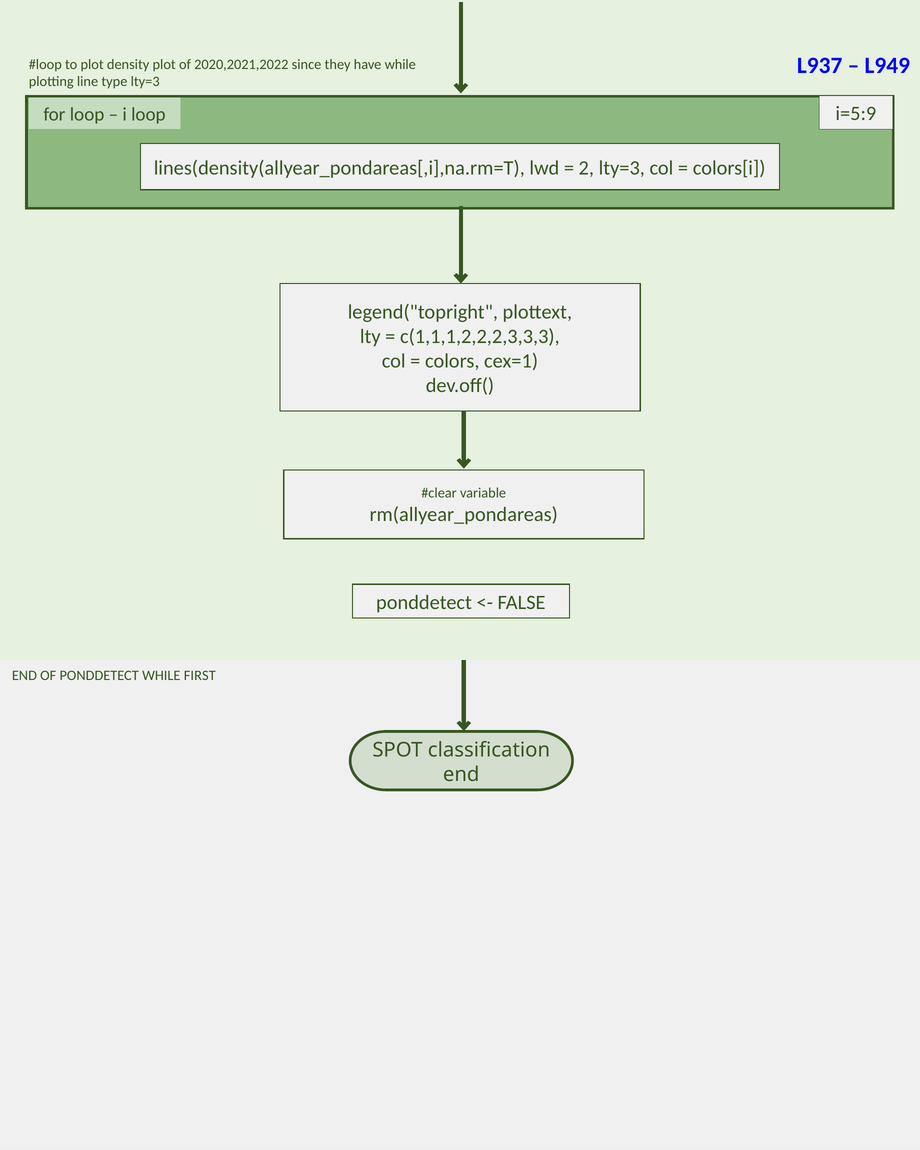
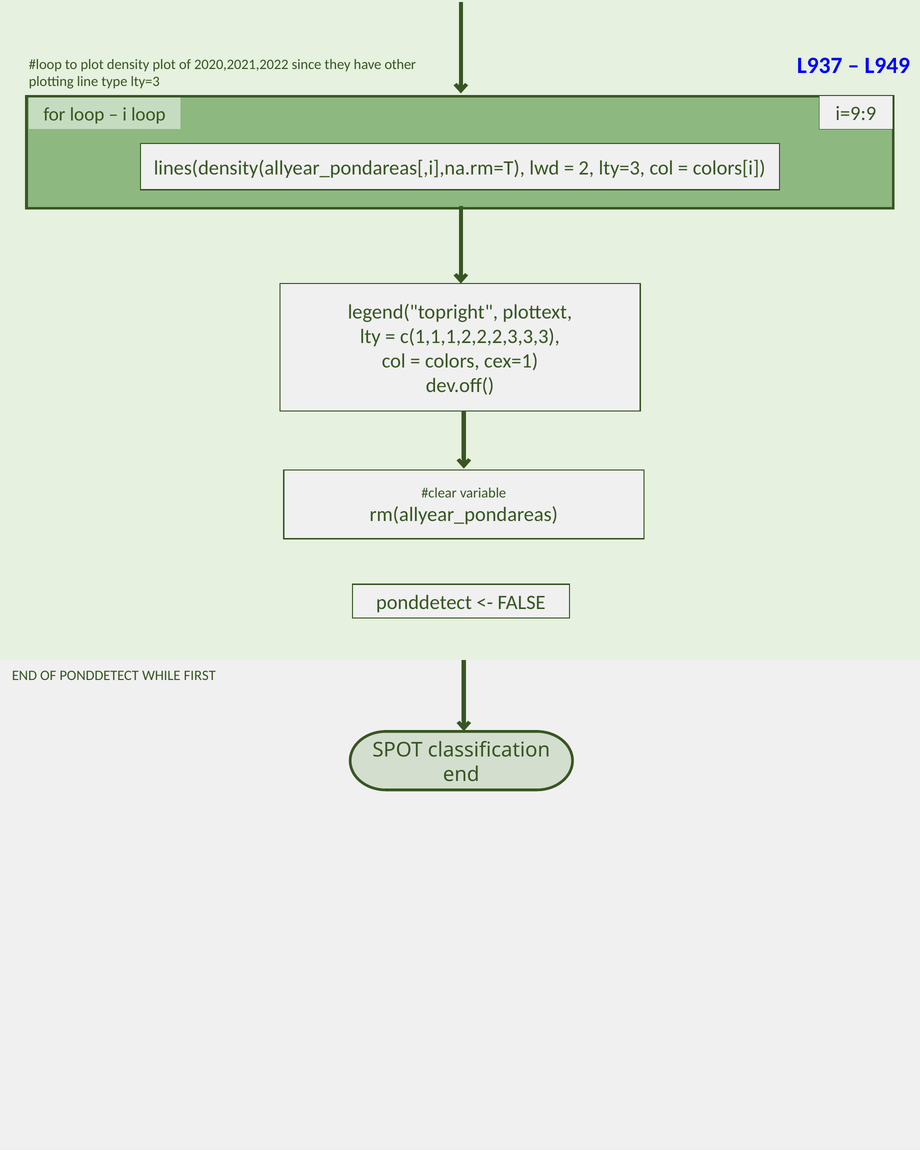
have while: while -> other (400, 64)
i=5:9: i=5:9 -> i=9:9 (856, 114)
